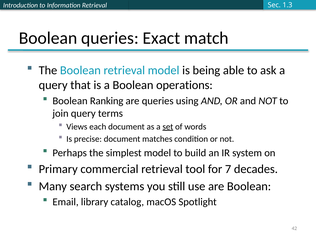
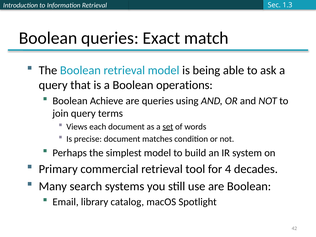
Ranking: Ranking -> Achieve (107, 101)
7: 7 -> 4 (228, 169)
